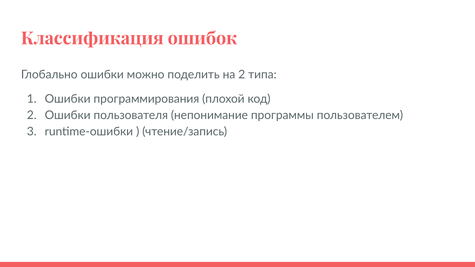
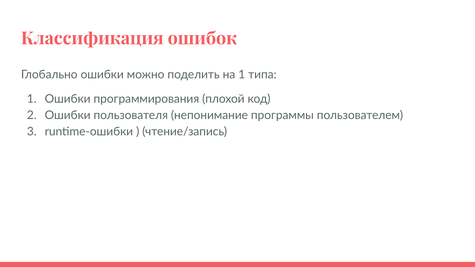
на 2: 2 -> 1 (242, 75)
